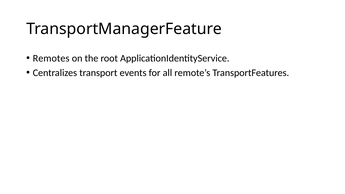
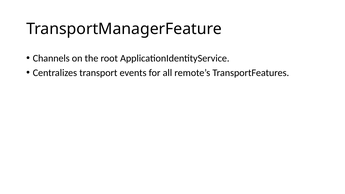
Remotes: Remotes -> Channels (51, 58)
